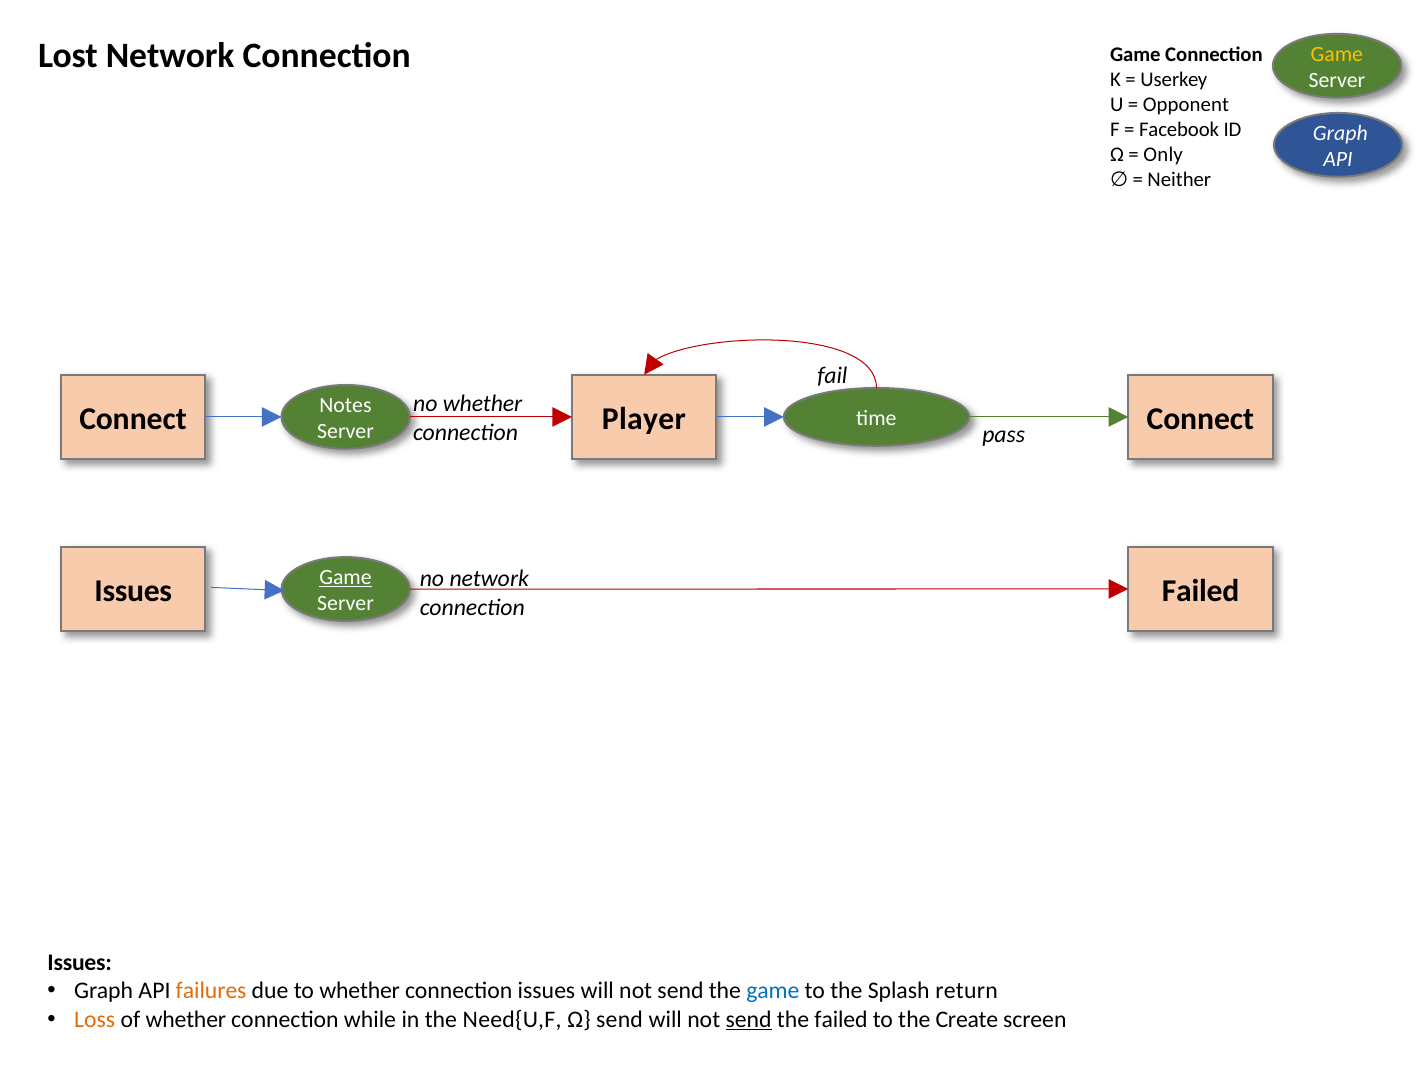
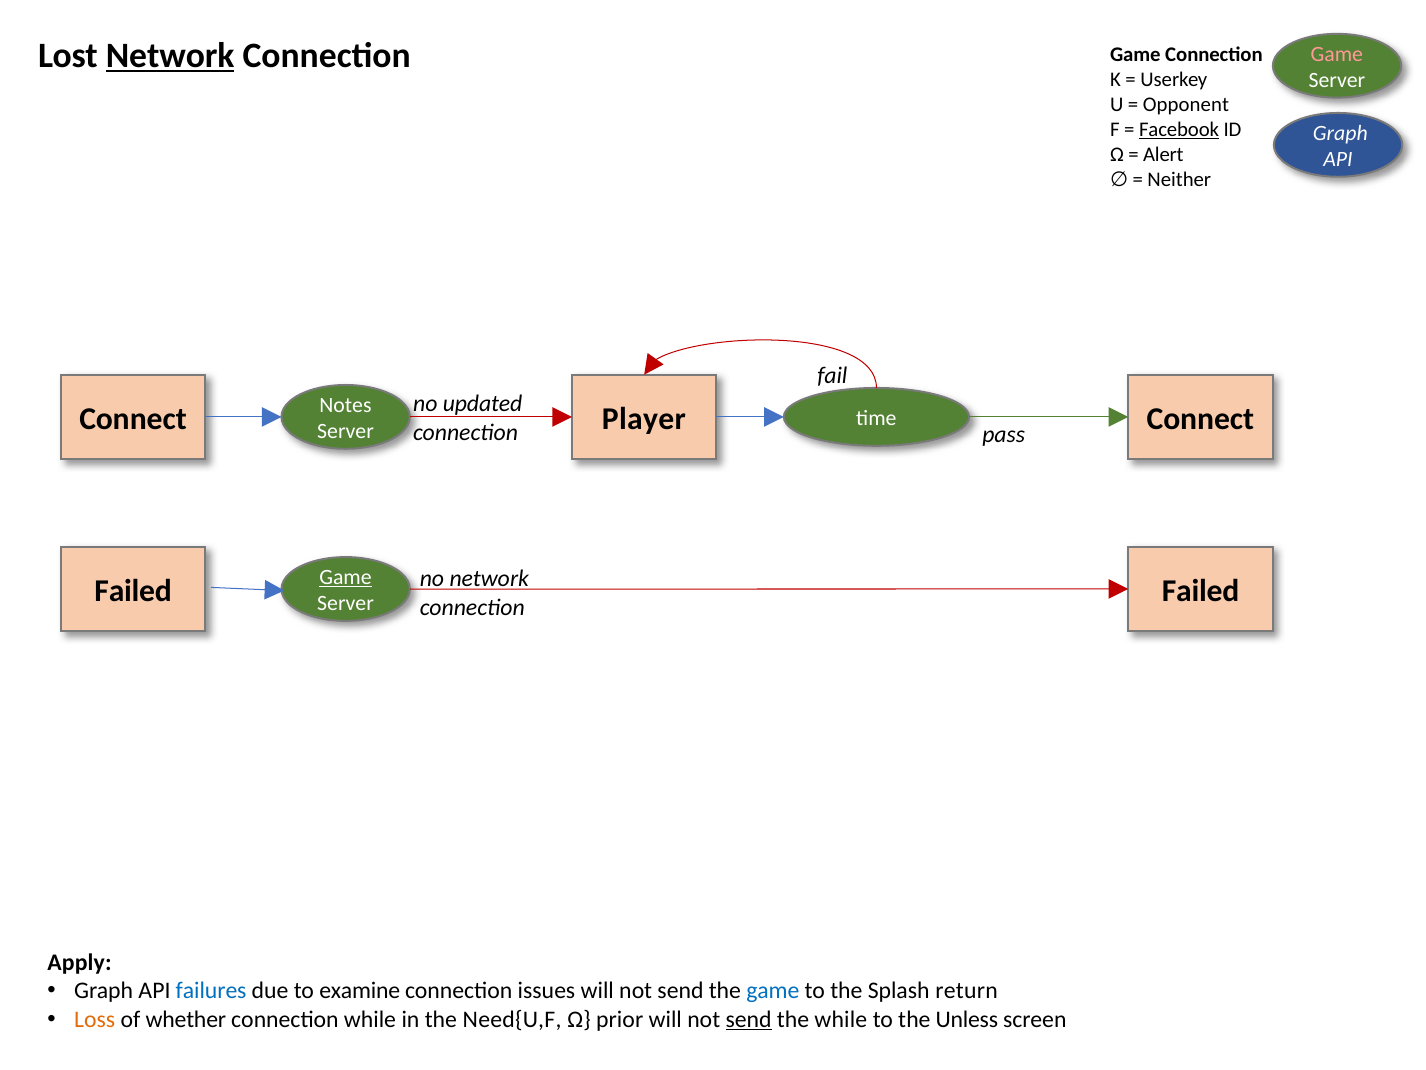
Network underline: none -> present (170, 55)
Game colour: yellow -> pink (1337, 54)
Facebook underline: none -> present (1179, 130)
Only: Only -> Alert (1163, 155)
no whether: whether -> updated (483, 404)
Issues: Issues -> Failed (133, 591)
Issues: Issues -> Apply (80, 962)
failures colour: orange -> blue (211, 990)
to whether: whether -> examine (360, 990)
Ω send: send -> prior (620, 1019)
the failed: failed -> while (841, 1019)
Create: Create -> Unless (967, 1019)
